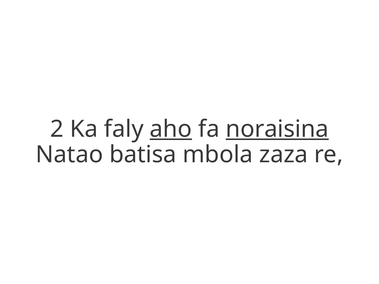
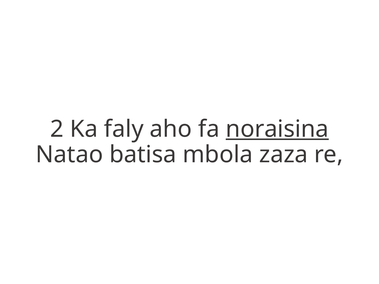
aho underline: present -> none (171, 129)
